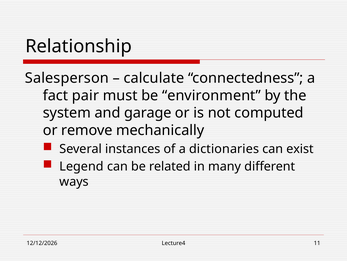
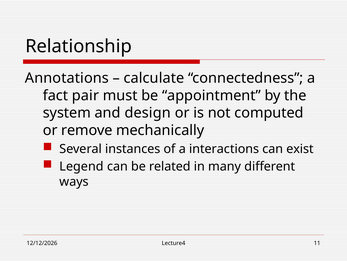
Salesperson: Salesperson -> Annotations (67, 78)
environment: environment -> appointment (211, 95)
garage: garage -> design (148, 113)
dictionaries: dictionaries -> interactions (224, 149)
